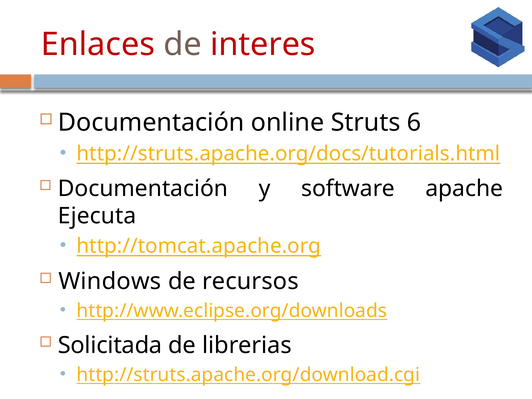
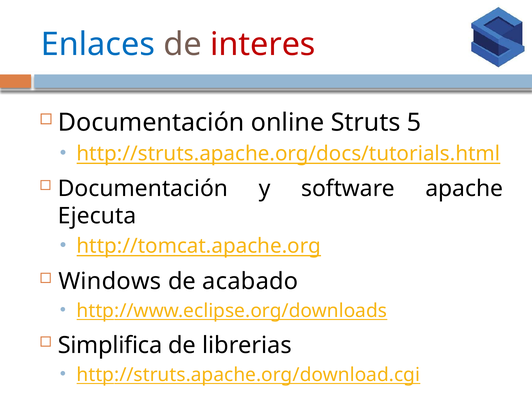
Enlaces colour: red -> blue (98, 44)
6: 6 -> 5 (414, 123)
recursos: recursos -> acabado (250, 281)
Solicitada: Solicitada -> Simplifica (110, 345)
